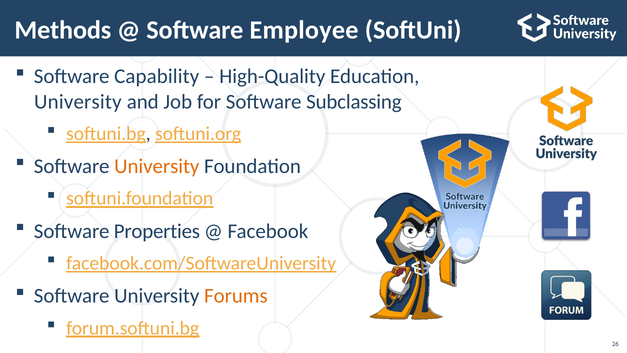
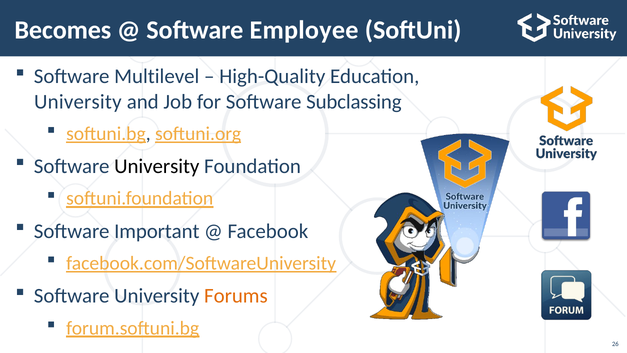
Methods: Methods -> Becomes (63, 30)
Capability: Capability -> Multilevel (157, 76)
University colour: orange -> black (157, 166)
Properties: Properties -> Important (157, 231)
